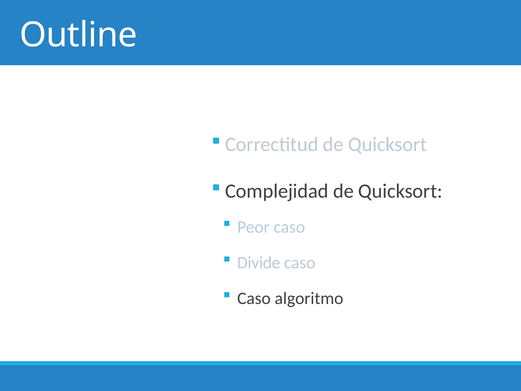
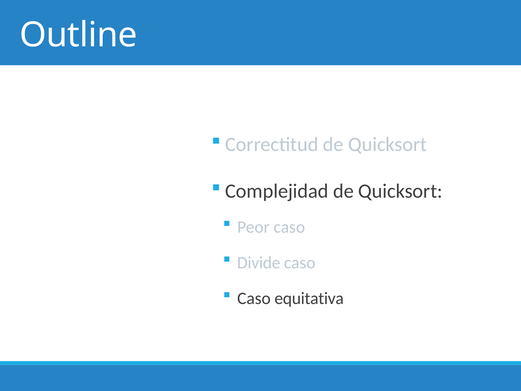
algoritmo: algoritmo -> equitativa (309, 298)
